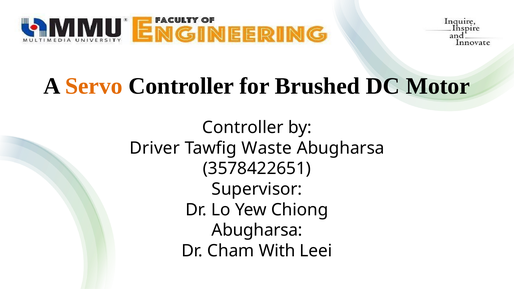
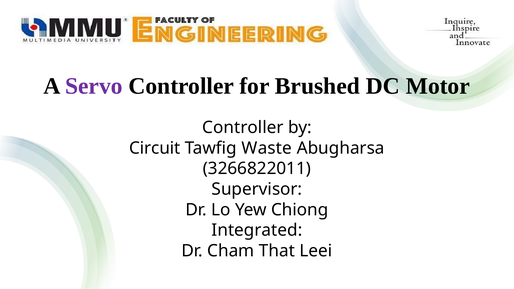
Servo colour: orange -> purple (94, 86)
Driver: Driver -> Circuit (155, 148)
3578422651: 3578422651 -> 3266822011 (257, 169)
Abugharsa: Abugharsa -> Integrated (257, 230)
With: With -> That (277, 251)
